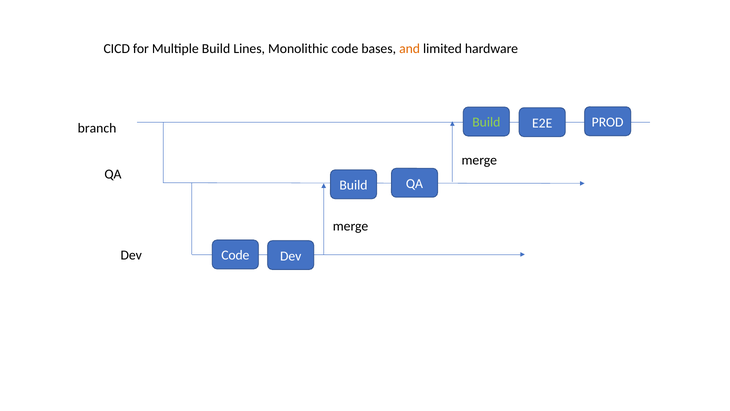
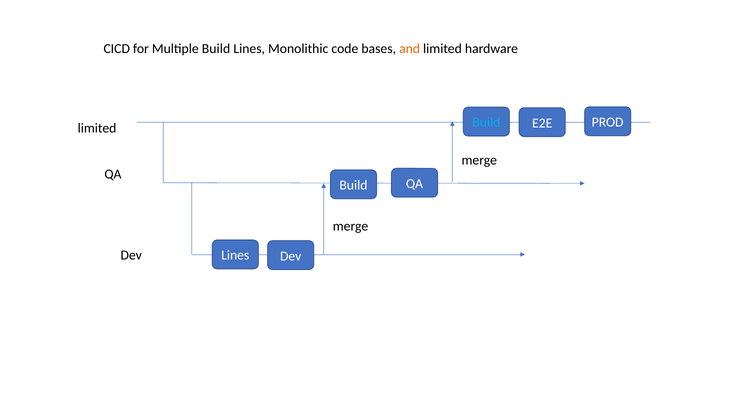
Build colour: light green -> light blue (486, 122)
branch: branch -> limited (97, 128)
Code: Code -> Lines (235, 255)
